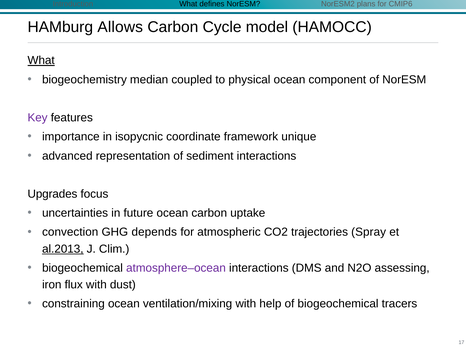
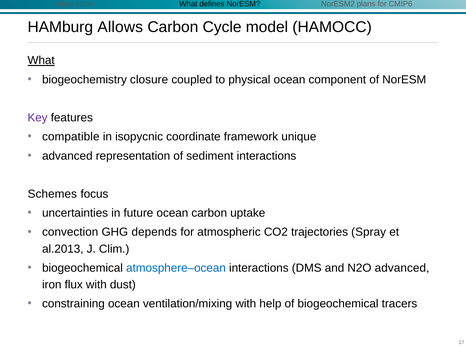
median: median -> closure (149, 80)
importance: importance -> compatible (71, 137)
Upgrades: Upgrades -> Schemes (52, 194)
al.2013 underline: present -> none (63, 249)
atmosphere–ocean colour: purple -> blue (176, 268)
N2O assessing: assessing -> advanced (402, 268)
